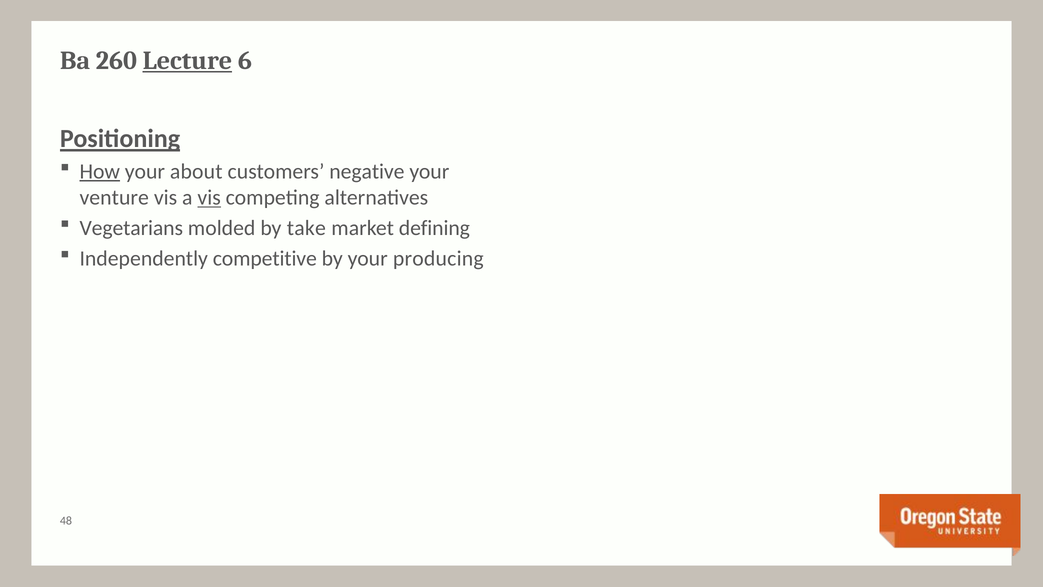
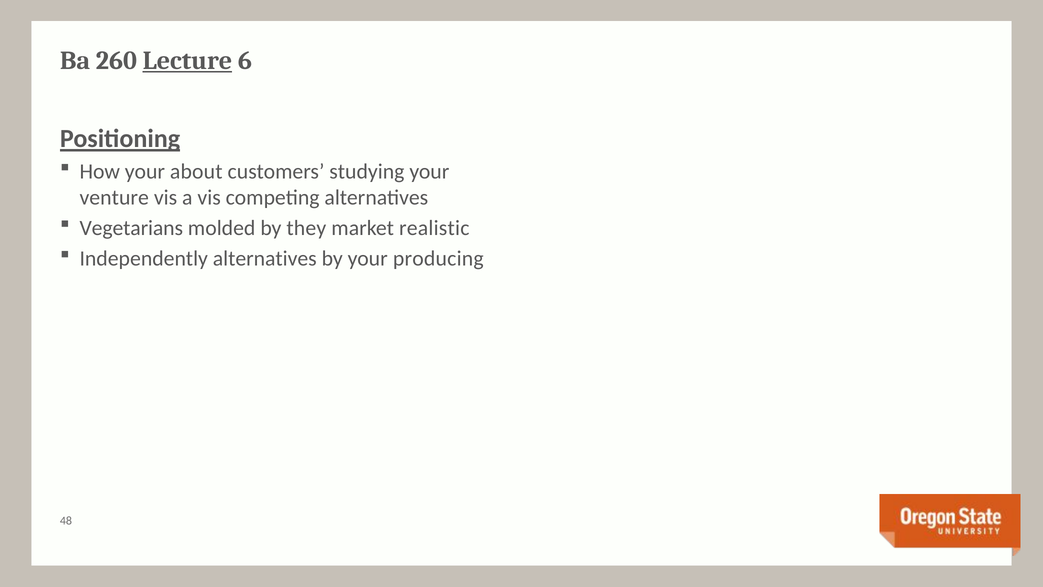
How underline: present -> none (100, 171)
negative: negative -> studying (367, 171)
vis underline: present -> none (209, 198)
take: take -> they (306, 228)
defining: defining -> realistic (434, 228)
Independently competitive: competitive -> alternatives (265, 258)
